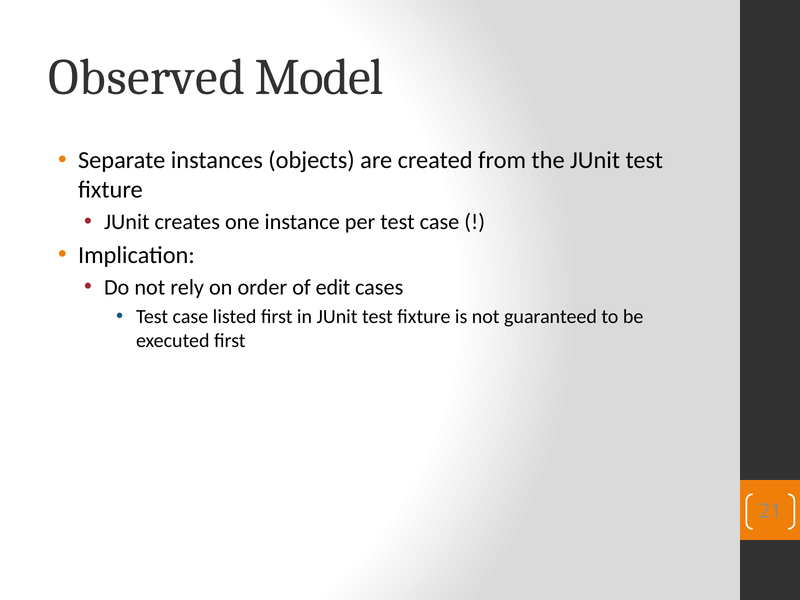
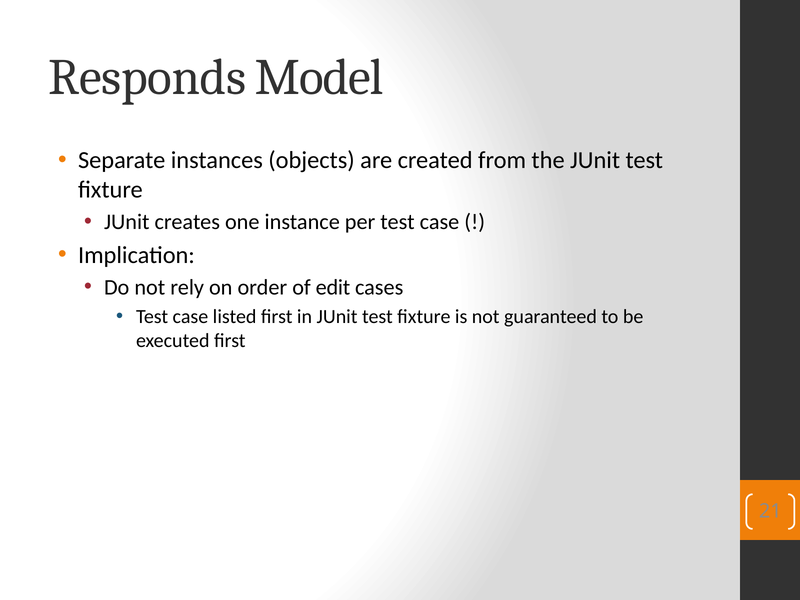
Observed: Observed -> Responds (147, 78)
